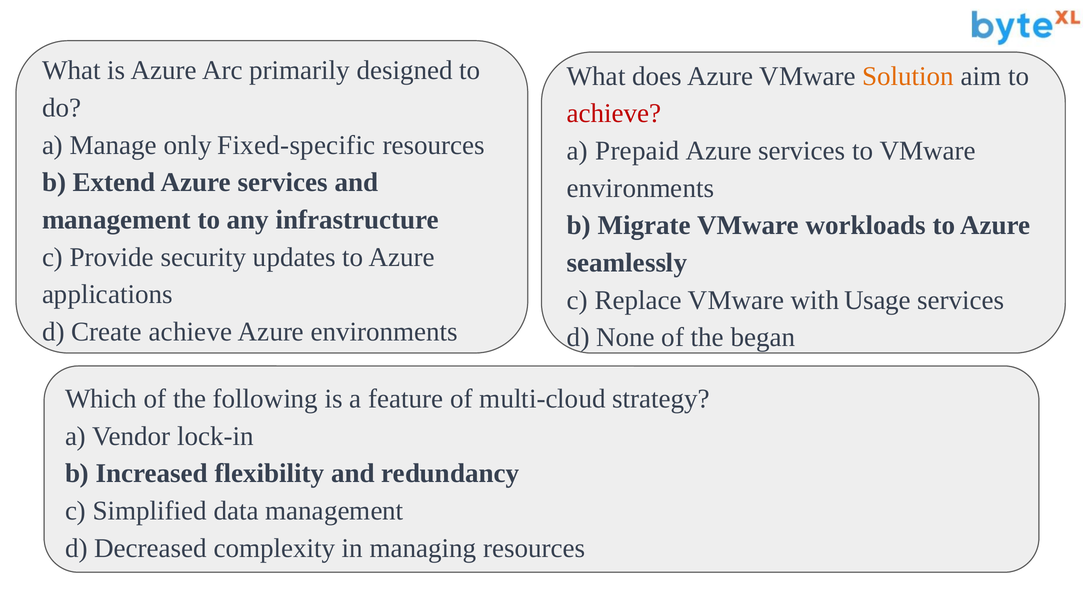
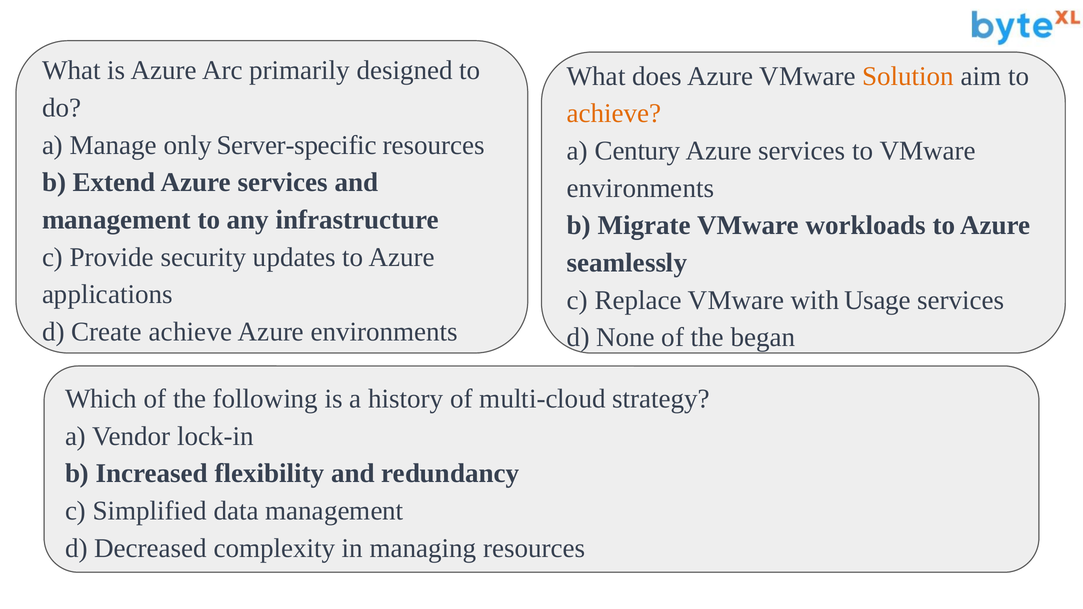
achieve colour: red -> orange (614, 114)
Fixed-specific: Fixed-specific -> Server-specific (297, 145)
Prepaid: Prepaid -> Century (638, 151)
feature: feature -> history (406, 399)
